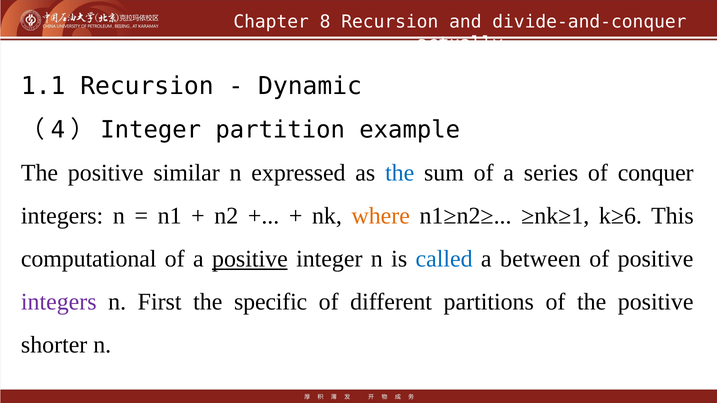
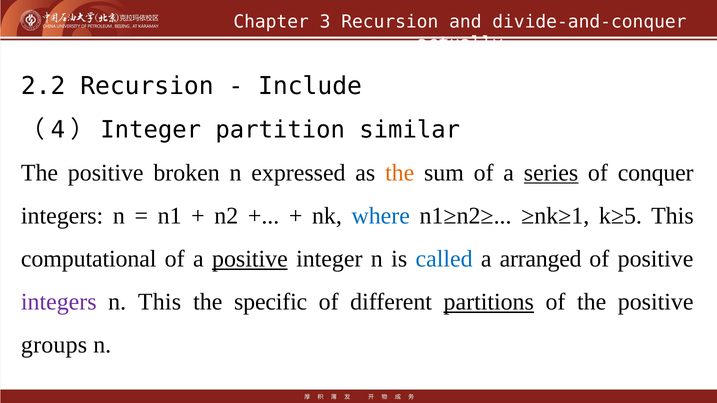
8: 8 -> 3 (325, 22)
1.1: 1.1 -> 2.2 (43, 86)
Dynamic: Dynamic -> Include (310, 86)
example: example -> similar (410, 130)
similar: similar -> broken (187, 173)
the colour: blue -> orange (400, 173)
series underline: none -> present (551, 173)
where colour: orange -> blue (381, 216)
k≥6: k≥6 -> k≥5 (620, 216)
between: between -> arranged (541, 259)
n First: First -> This (160, 302)
partitions underline: none -> present (489, 302)
shorter: shorter -> groups (54, 345)
